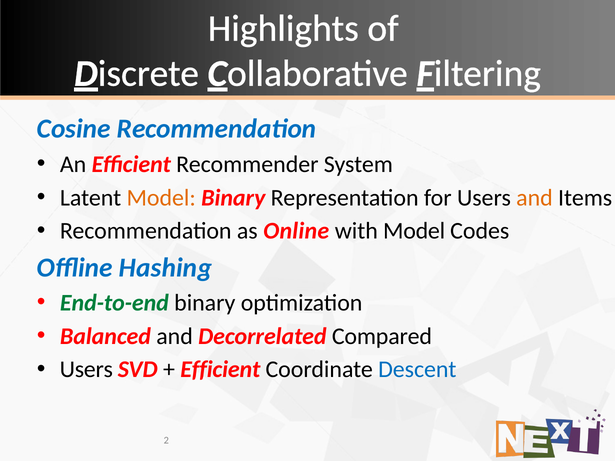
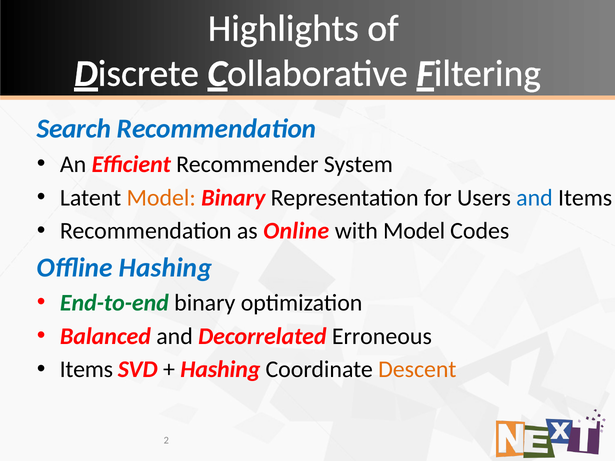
Cosine: Cosine -> Search (74, 129)
and colour: orange -> blue (534, 198)
Compared: Compared -> Erroneous (382, 336)
Users: Users -> Items (86, 370)
Efficient: Efficient -> Hashing (220, 370)
Descent colour: blue -> orange (417, 370)
